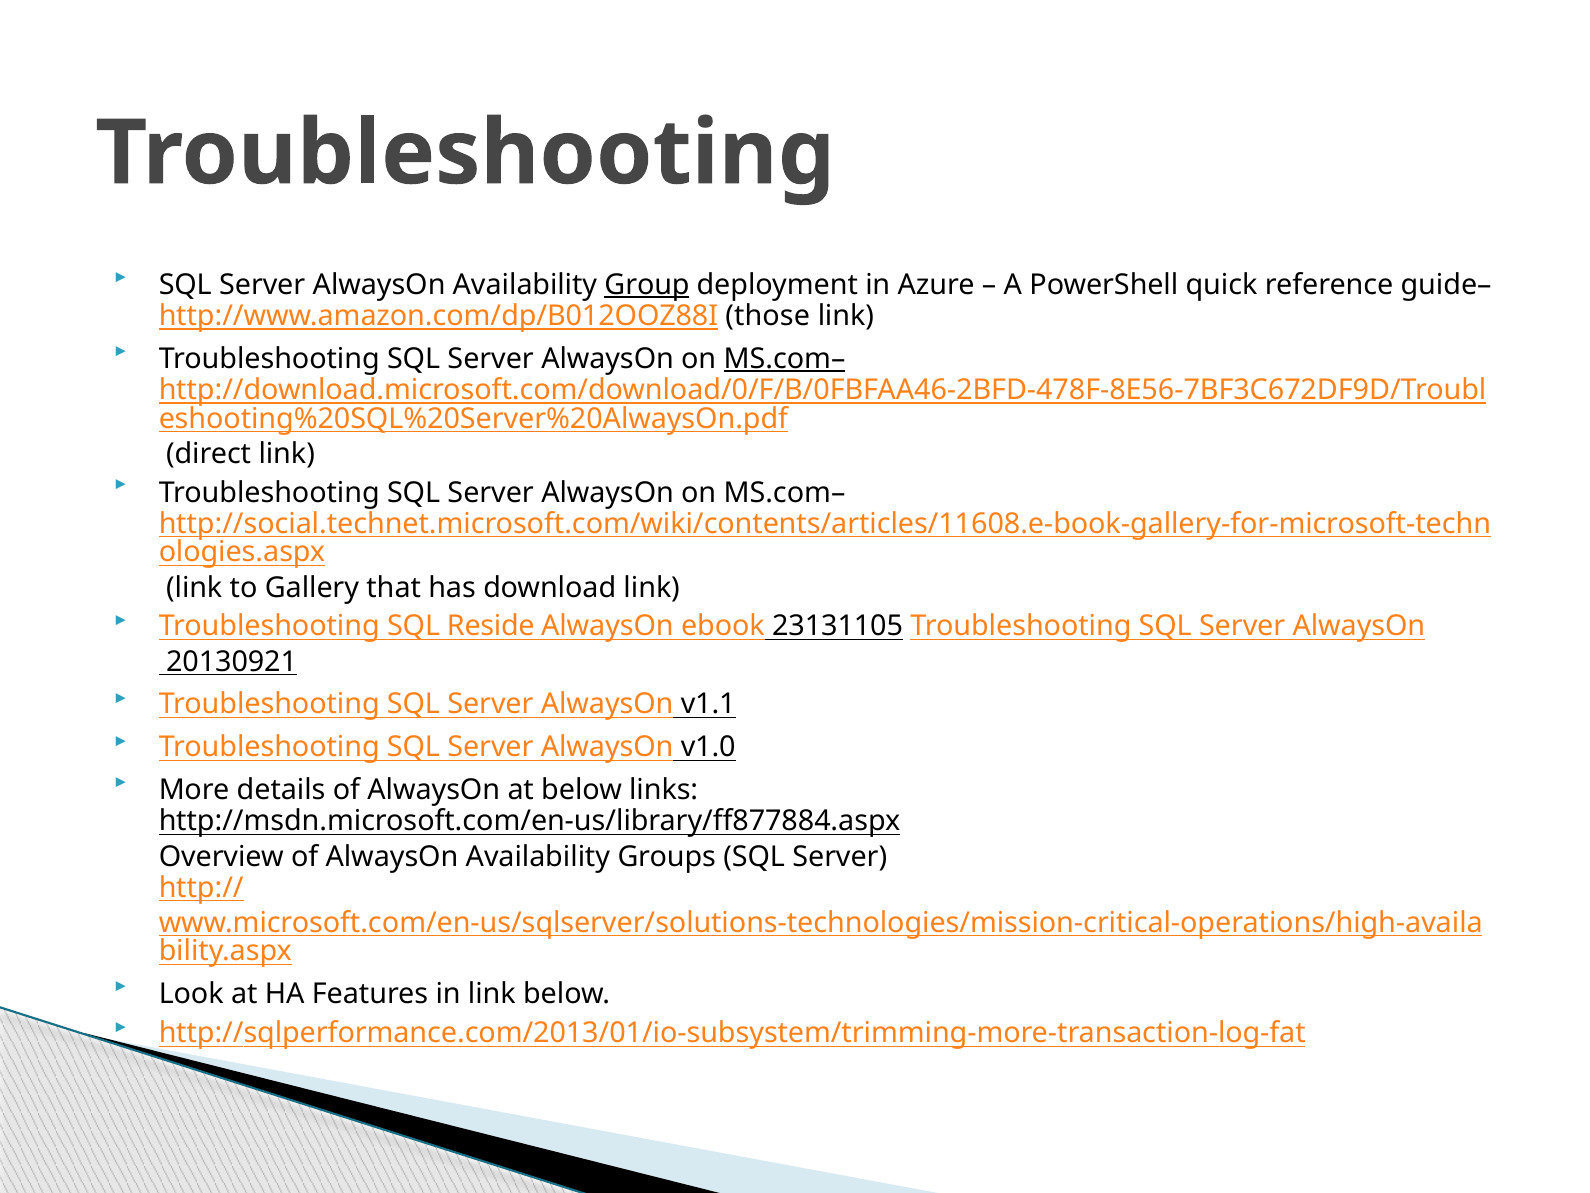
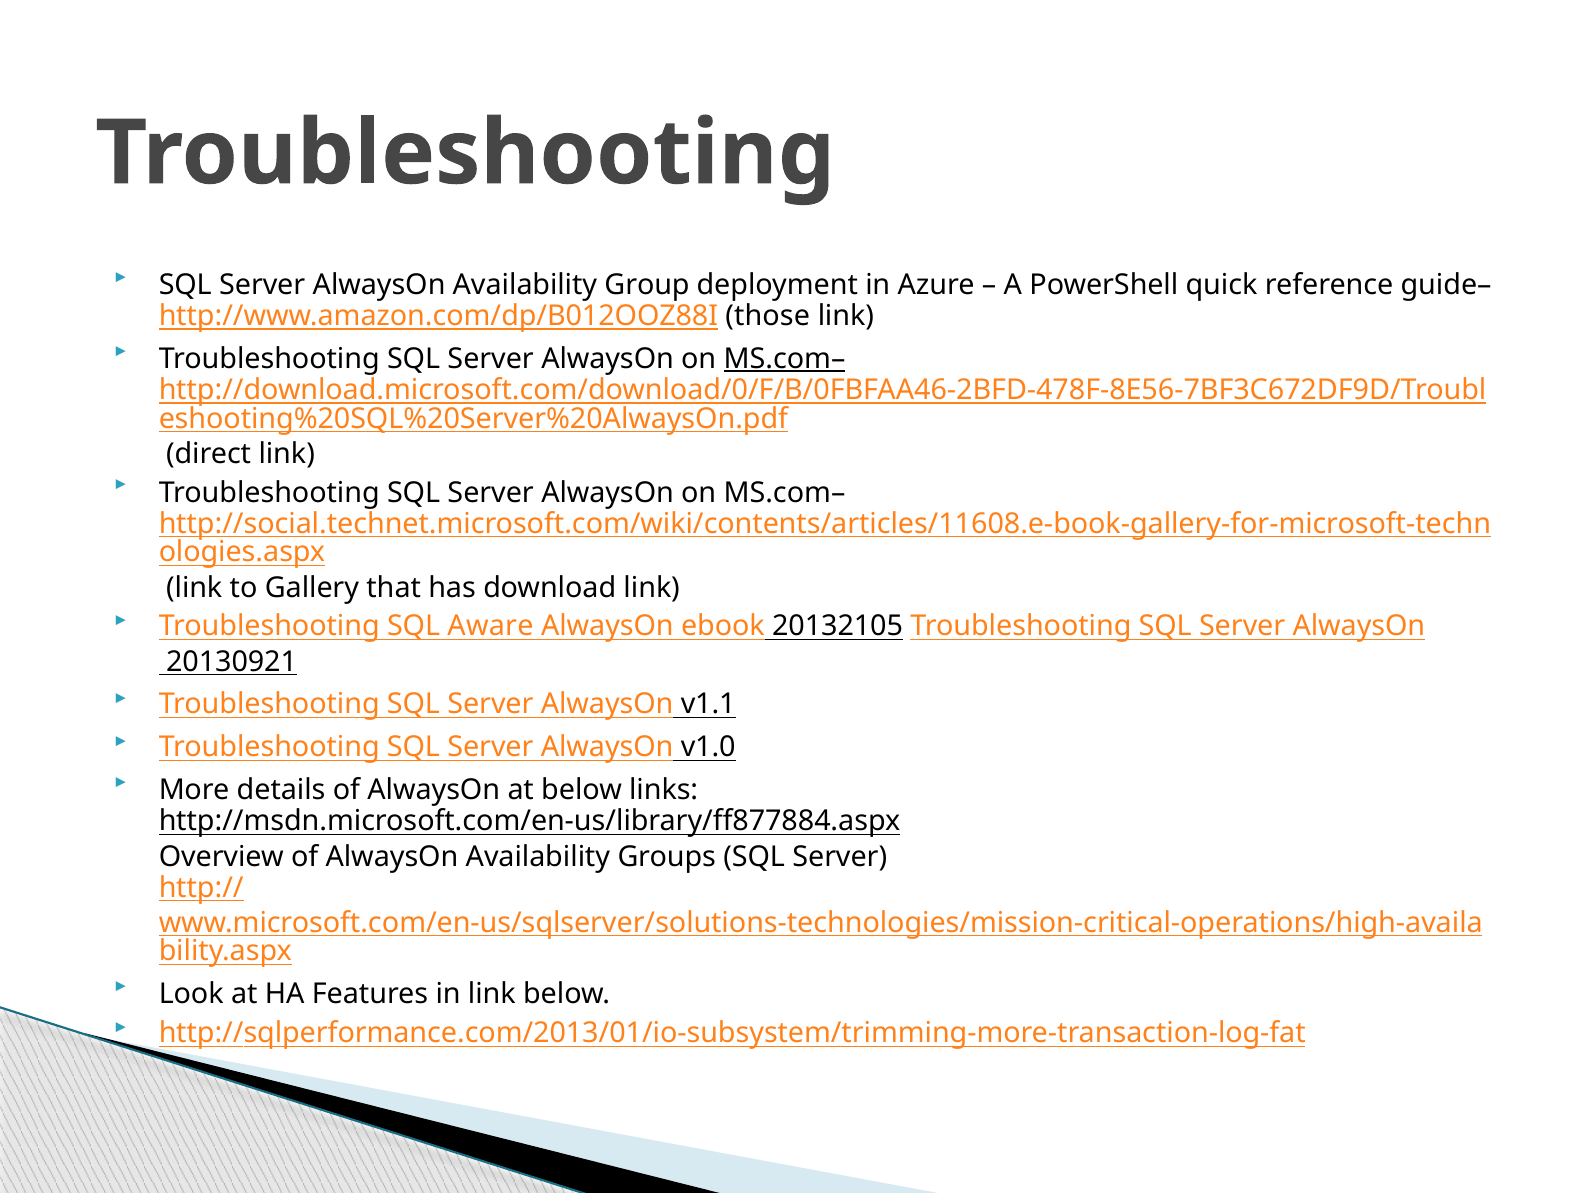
Group underline: present -> none (647, 285)
Reside: Reside -> Aware (491, 626)
23131105: 23131105 -> 20132105 (838, 626)
